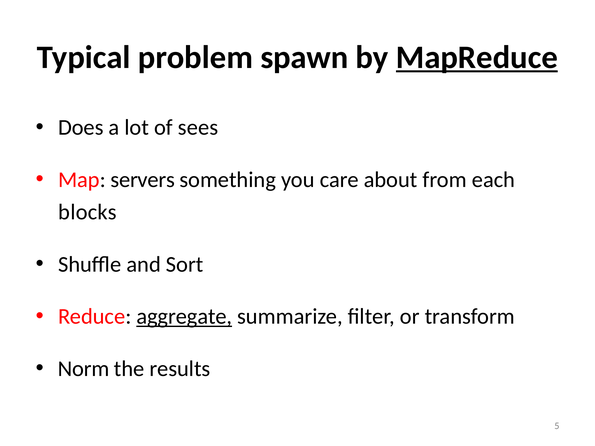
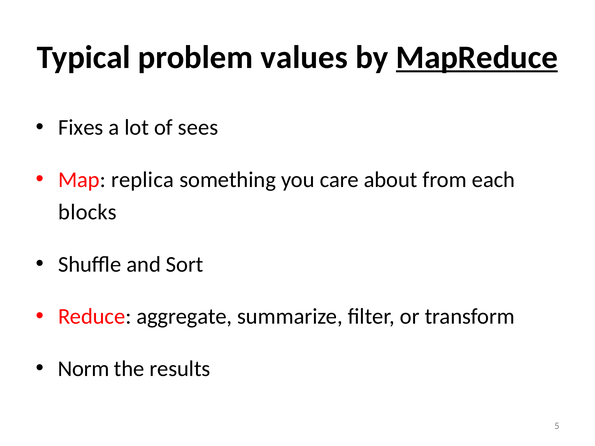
spawn: spawn -> values (304, 57)
Does: Does -> Fixes (81, 128)
servers: servers -> replica (142, 180)
aggregate underline: present -> none (184, 317)
